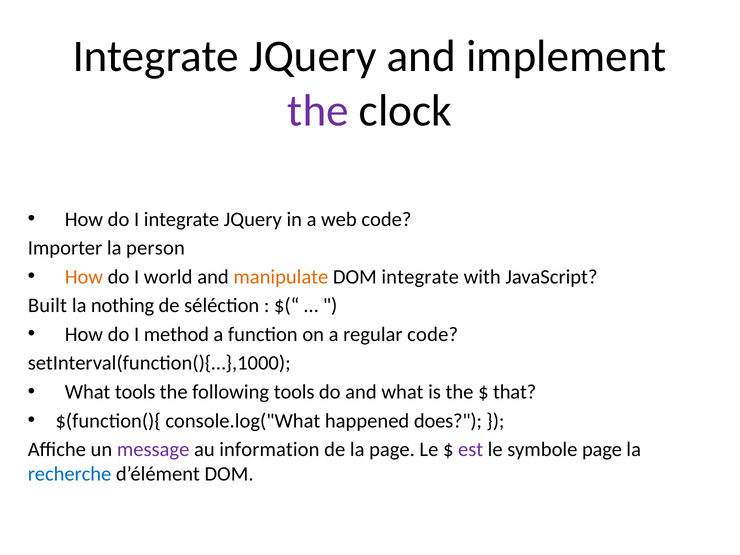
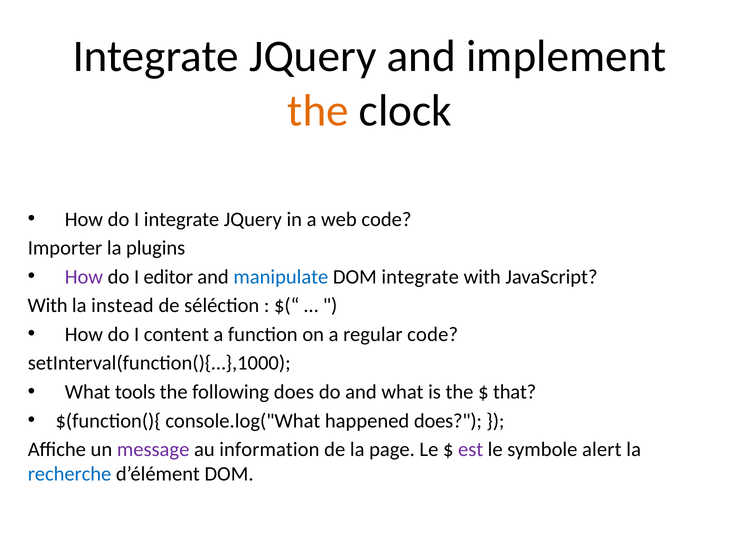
the colour: purple -> orange (318, 111)
person: person -> plugins (156, 248)
How colour: orange -> purple (84, 277)
world: world -> editor (168, 277)
manipulate colour: orange -> blue (281, 277)
Built: Built -> With (48, 306)
nothing: nothing -> instead (122, 306)
method: method -> content (176, 334)
following tools: tools -> does (294, 392)
symbole page: page -> alert (602, 450)
